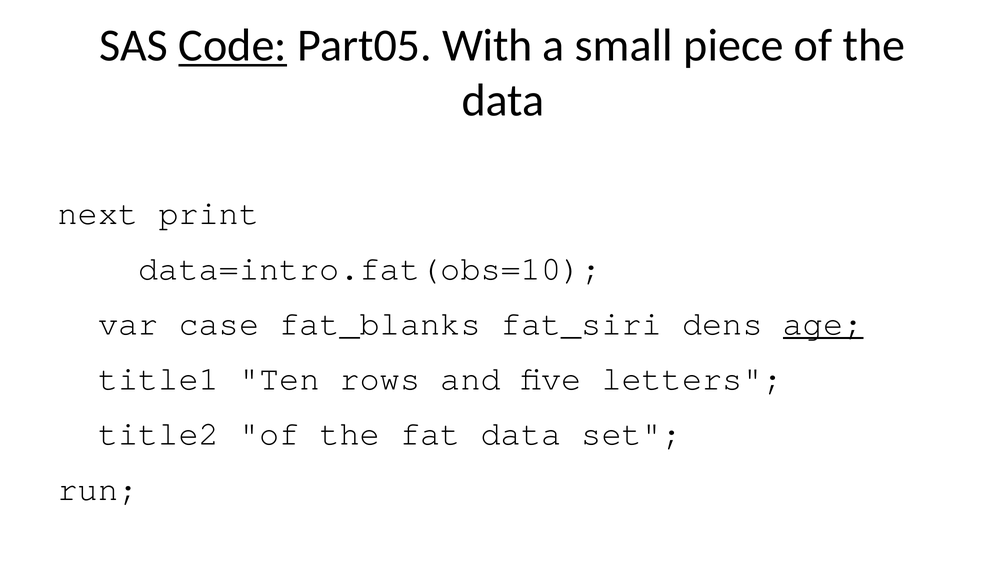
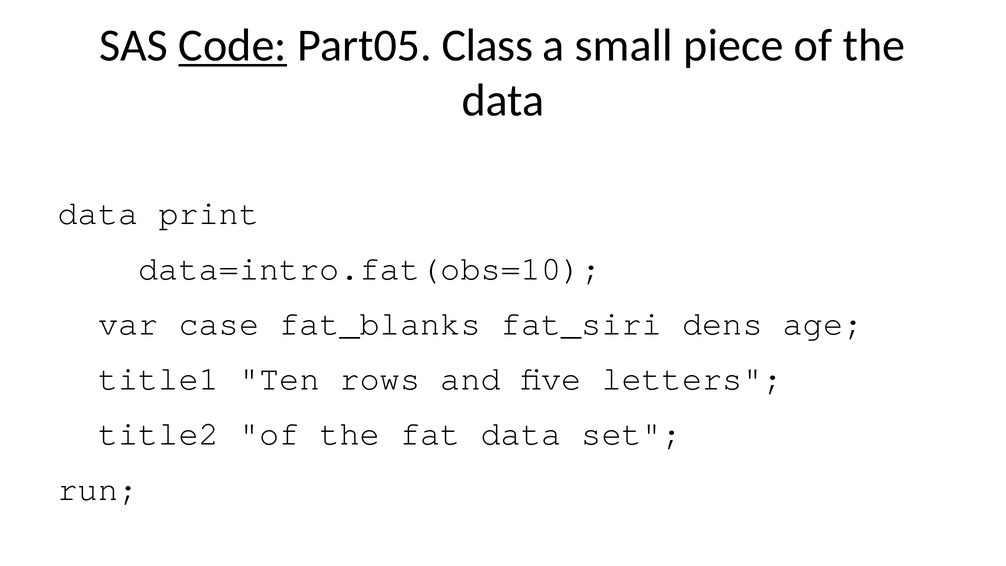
With: With -> Class (487, 45)
next: next -> data (98, 213)
age underline: present -> none (823, 324)
